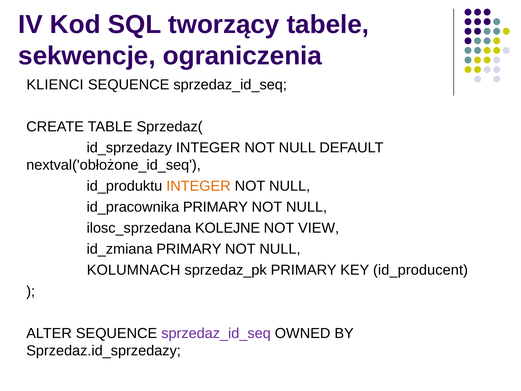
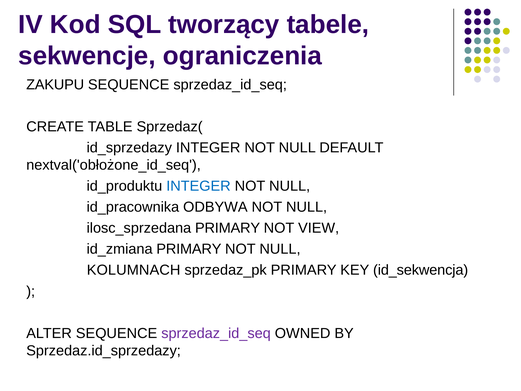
KLIENCI: KLIENCI -> ZAKUPU (55, 85)
INTEGER colour: orange -> blue (198, 186)
id_pracownika PRIMARY: PRIMARY -> ODBYWA (215, 207)
ilosc_sprzedana KOLEJNE: KOLEJNE -> PRIMARY (228, 228)
id_producent: id_producent -> id_sekwencja (421, 270)
